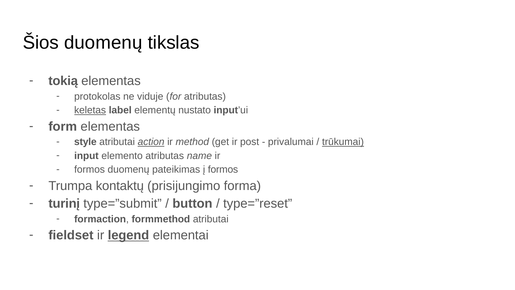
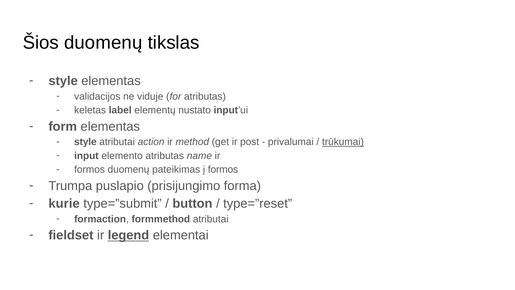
tokią: tokią -> style (63, 81)
protokolas: protokolas -> validacijos (97, 96)
keletas underline: present -> none (90, 110)
action underline: present -> none (151, 142)
kontaktų: kontaktų -> puslapio (120, 186)
turinį: turinį -> kurie (64, 204)
